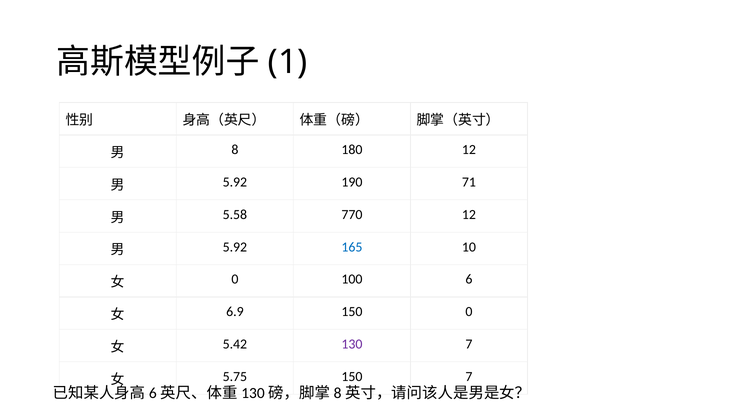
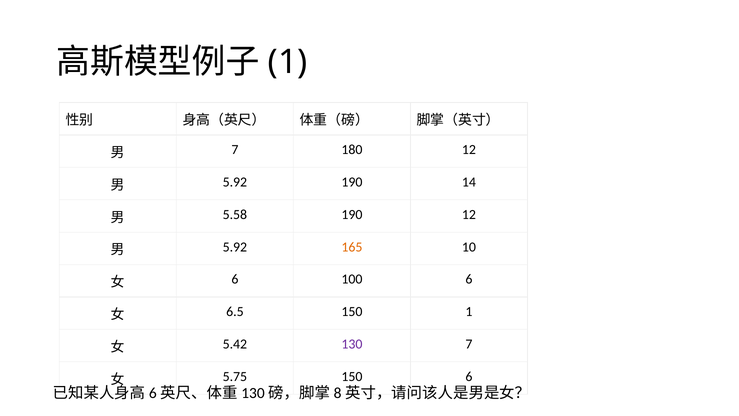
8: 8 -> 7 (235, 150)
71: 71 -> 14 (469, 182)
5.58 770: 770 -> 190 (352, 214)
165 colour: blue -> orange (352, 247)
0: 0 -> 6 (235, 279)
6.9: 6.9 -> 6.5 (235, 312)
150 0: 0 -> 1 (469, 312)
150 7: 7 -> 6 (469, 376)
